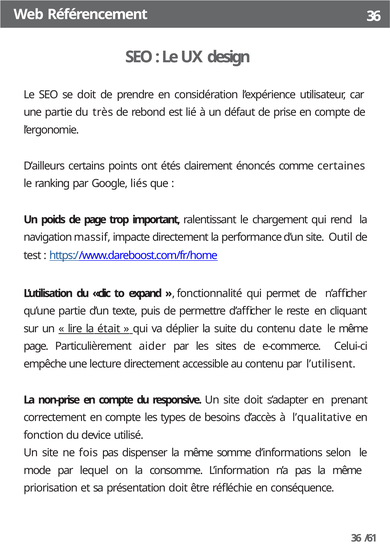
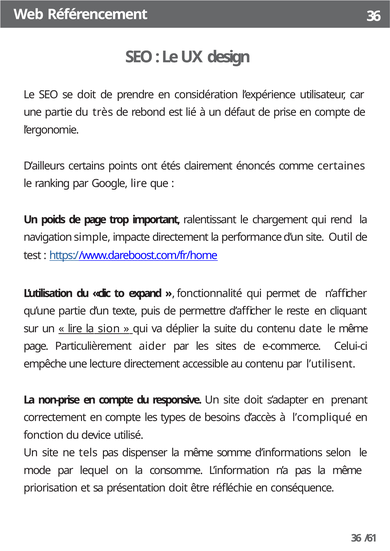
Google liés: liés -> lire (139, 184)
massif: massif -> simple (92, 238)
était: était -> sion (109, 329)
l’qualitative: l’qualitative -> l’compliqué (322, 418)
fois: fois -> tels (88, 453)
